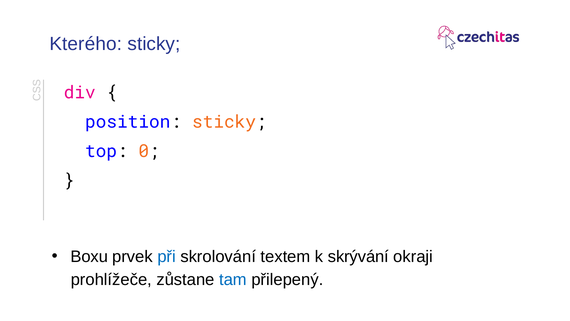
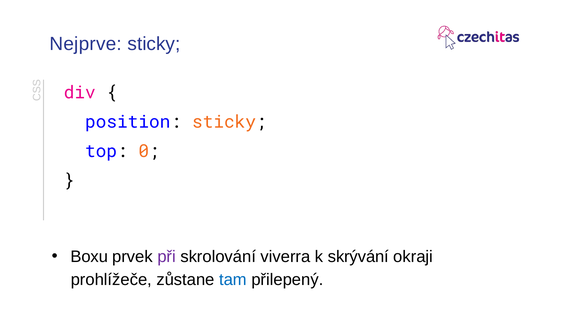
Kterého: Kterého -> Nejprve (86, 44)
při colour: blue -> purple (167, 256)
textem: textem -> viverra (285, 256)
